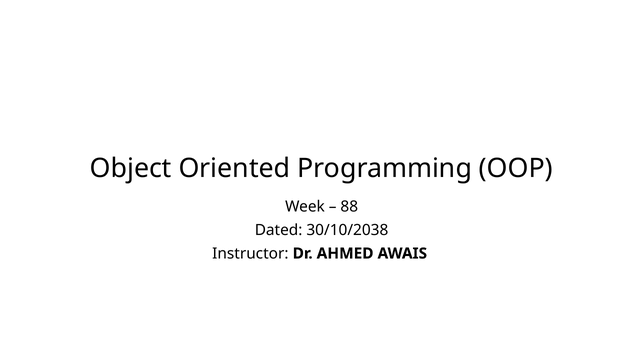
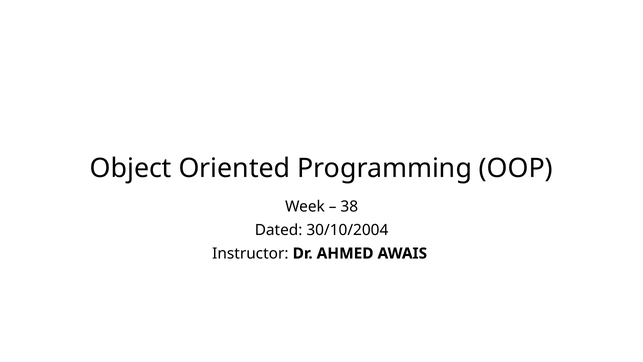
88: 88 -> 38 (349, 207)
30/10/2038: 30/10/2038 -> 30/10/2004 (347, 230)
